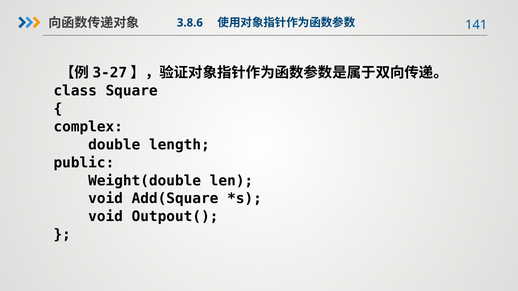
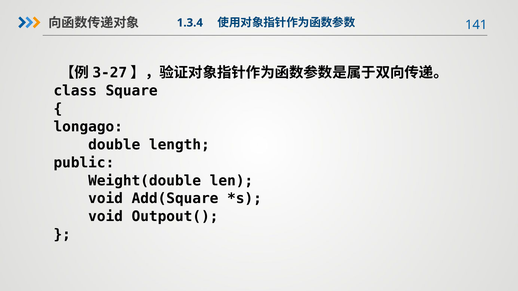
3.8.6: 3.8.6 -> 1.3.4 (190, 23)
complex: complex -> longago (88, 127)
